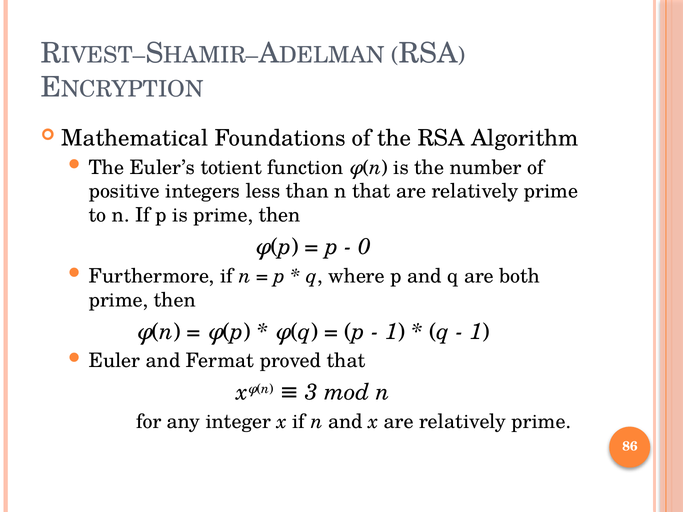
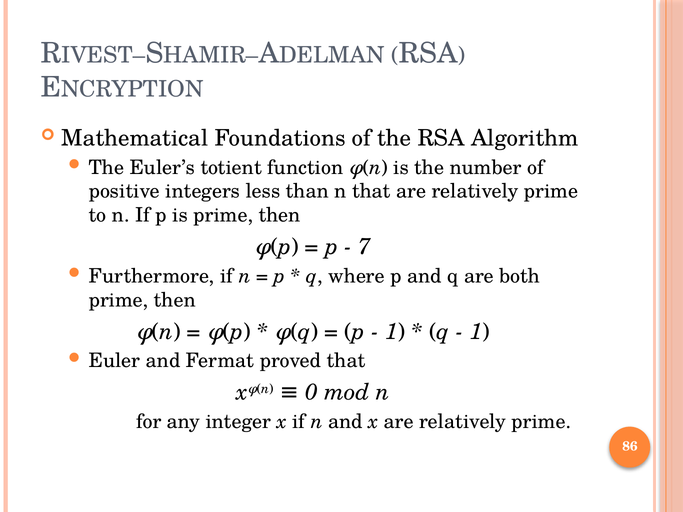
0: 0 -> 7 (365, 247)
3: 3 -> 0 (311, 393)
